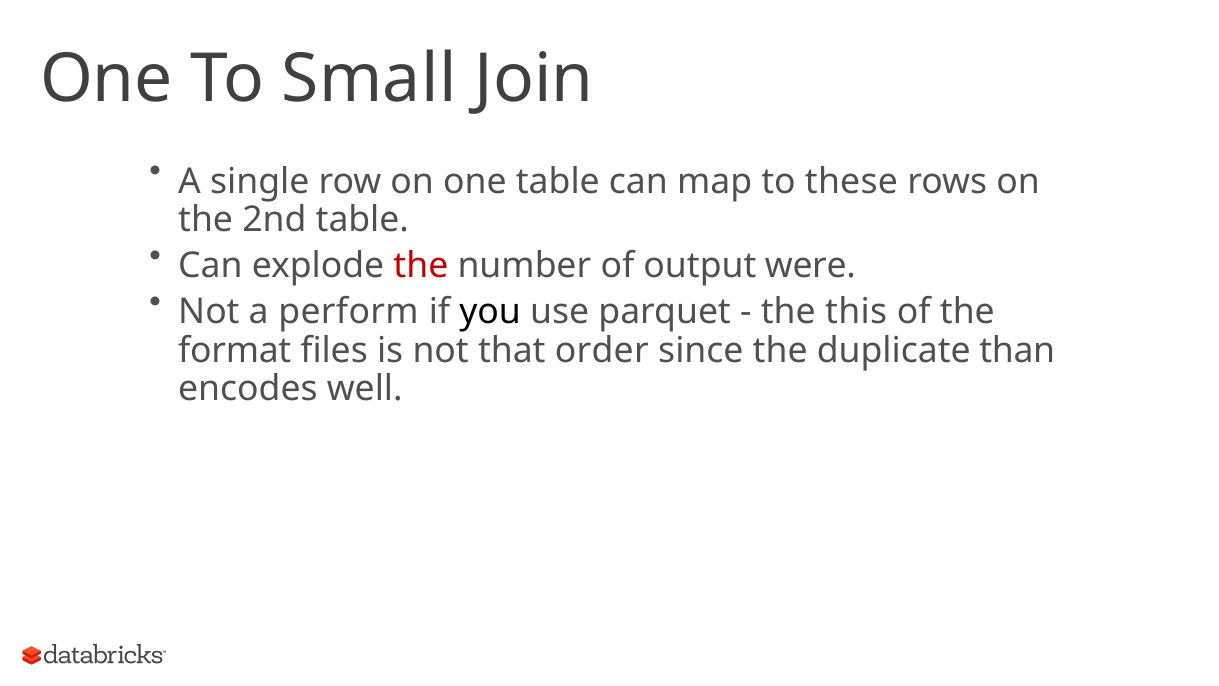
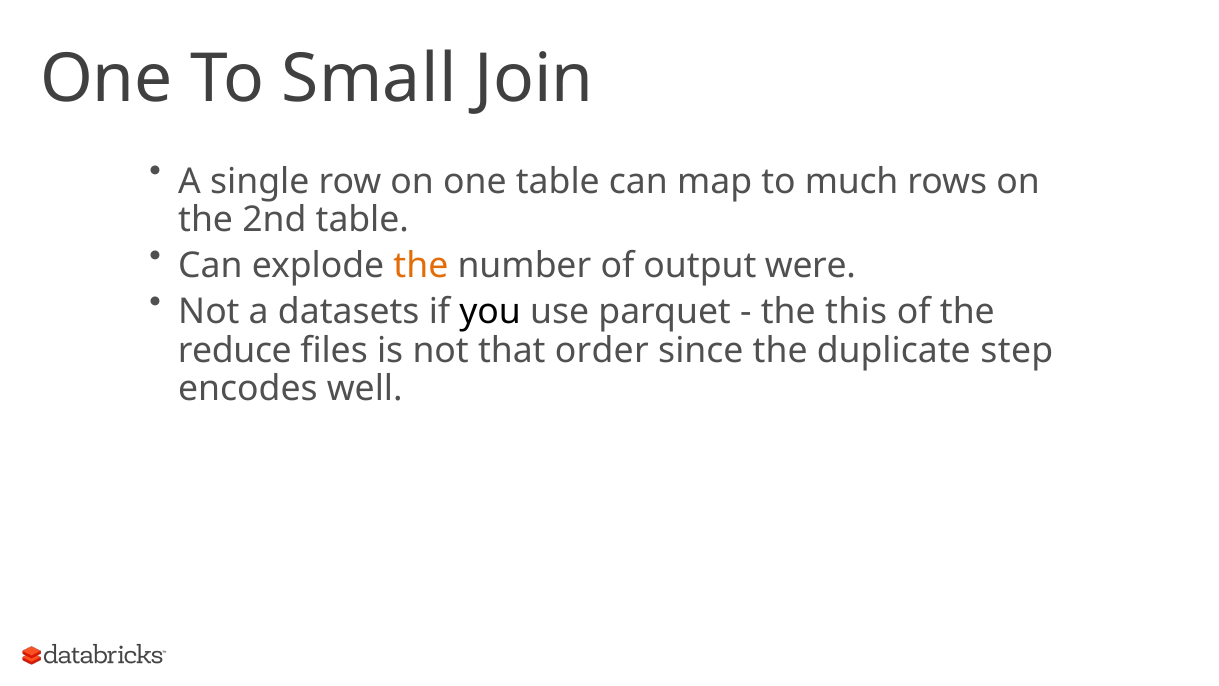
these: these -> much (852, 181)
the colour: red -> orange (421, 266)
perform: perform -> datasets (349, 312)
format: format -> reduce (235, 350)
than: than -> step (1017, 350)
